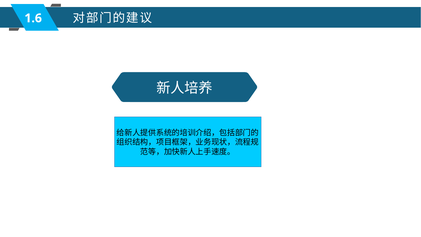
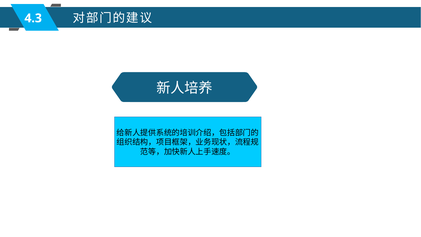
1.6: 1.6 -> 4.3 (33, 18)
